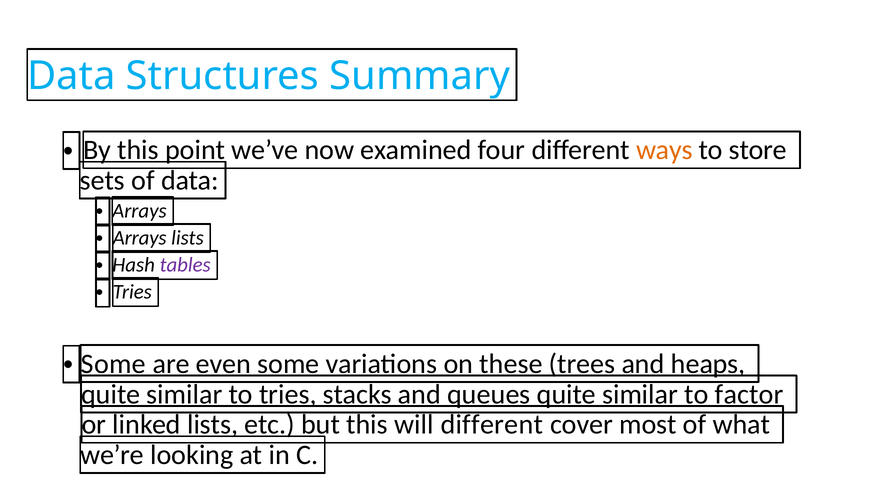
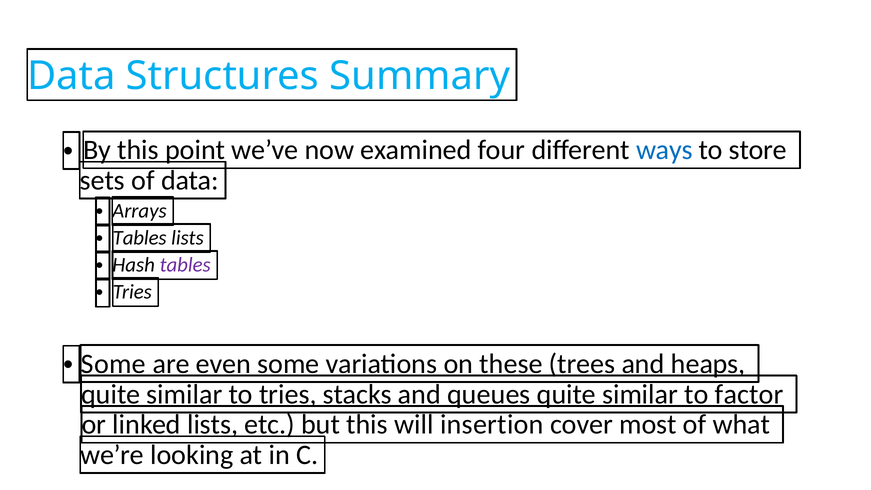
ways colour: orange -> blue (664, 150)
Arrays: Arrays -> Tables (140, 238)
will different: different -> insertion (492, 425)
